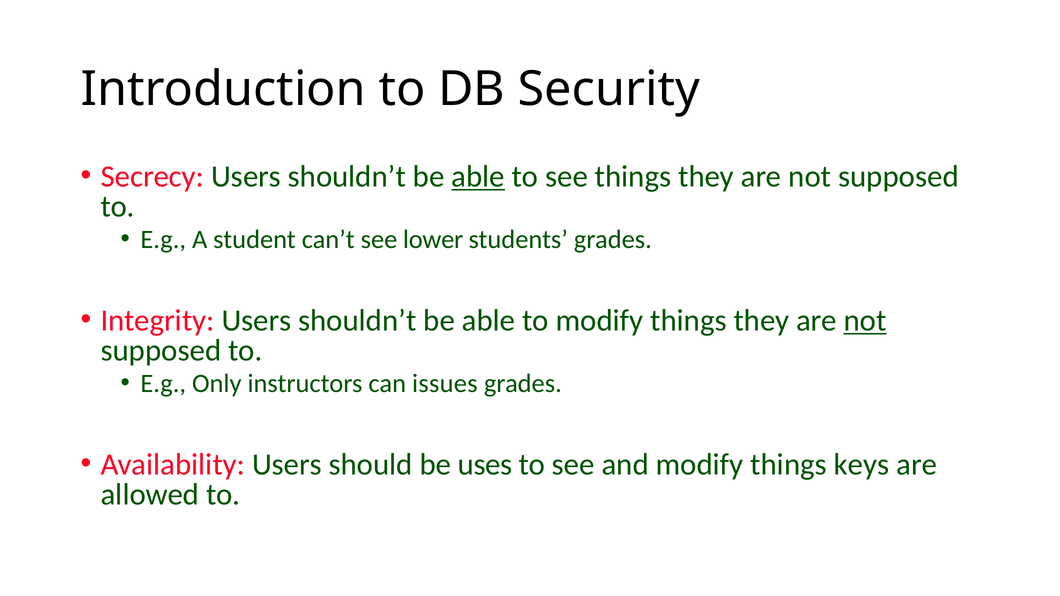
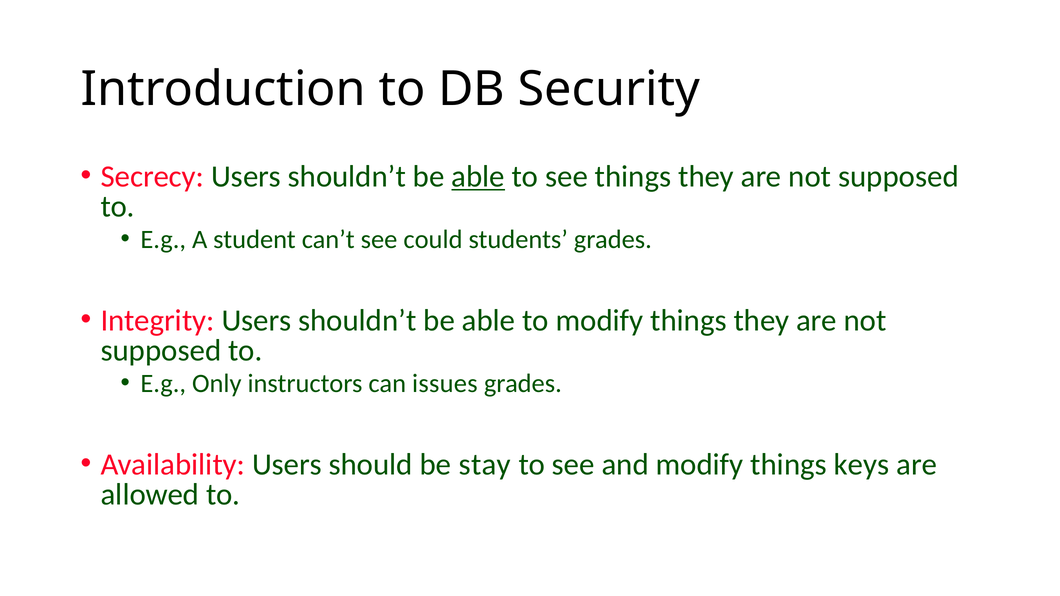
lower: lower -> could (433, 240)
not underline: present -> none (865, 321)
uses: uses -> stay (485, 465)
